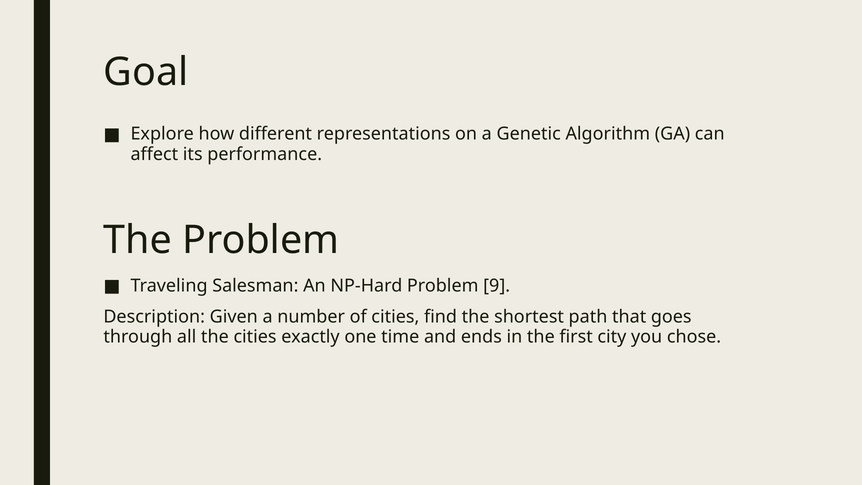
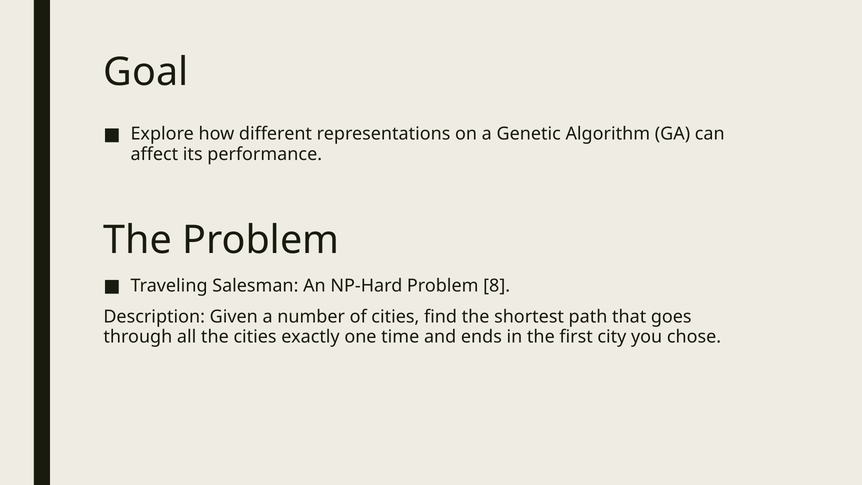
9: 9 -> 8 (497, 286)
